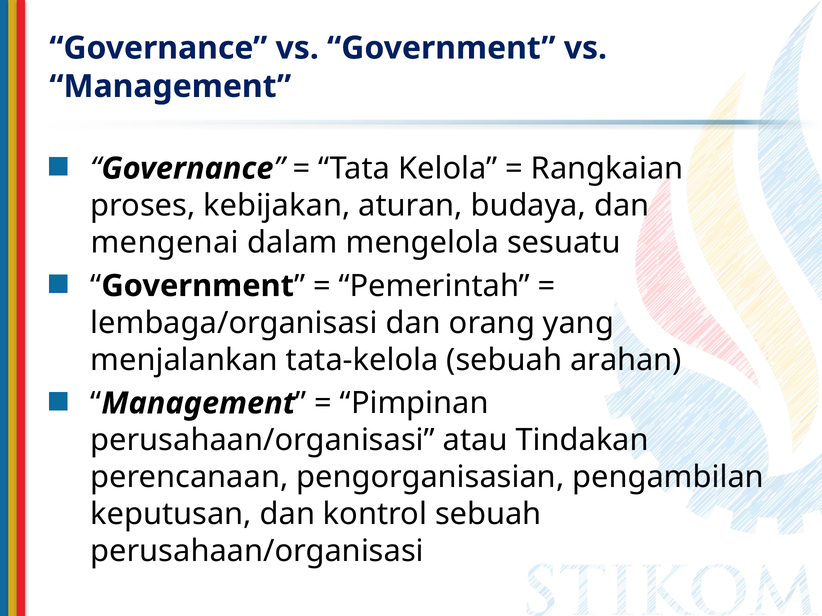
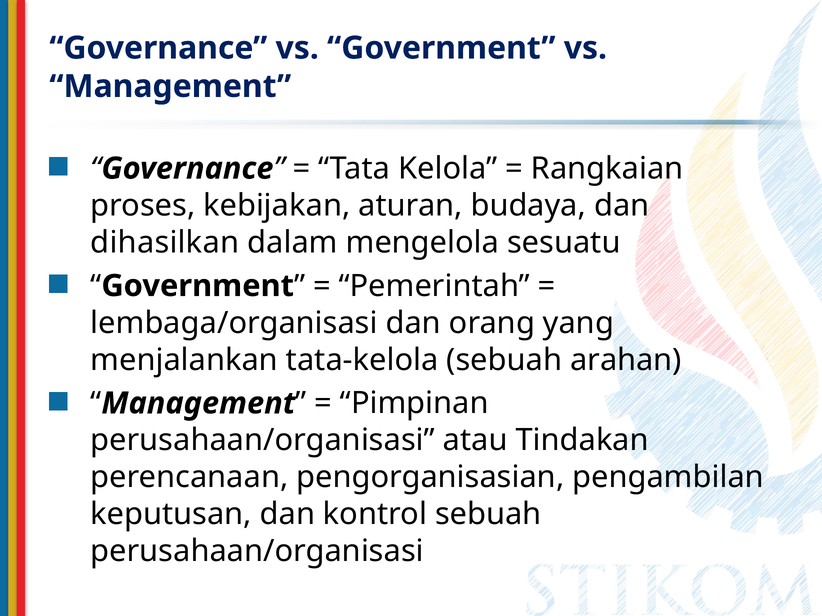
mengenai: mengenai -> dihasilkan (165, 243)
